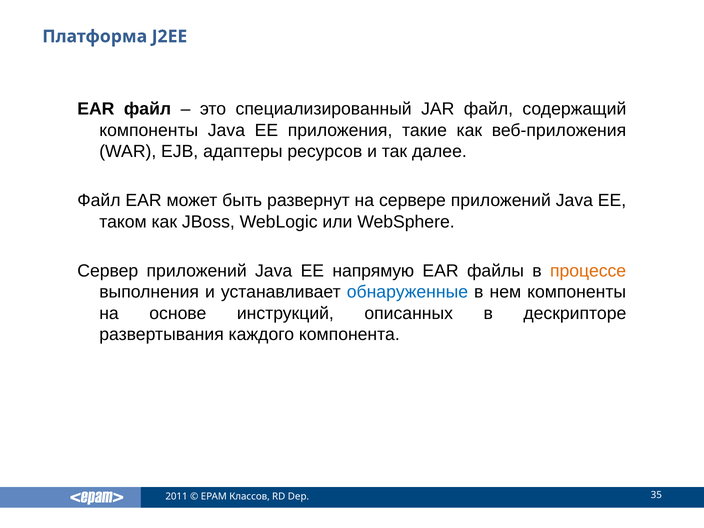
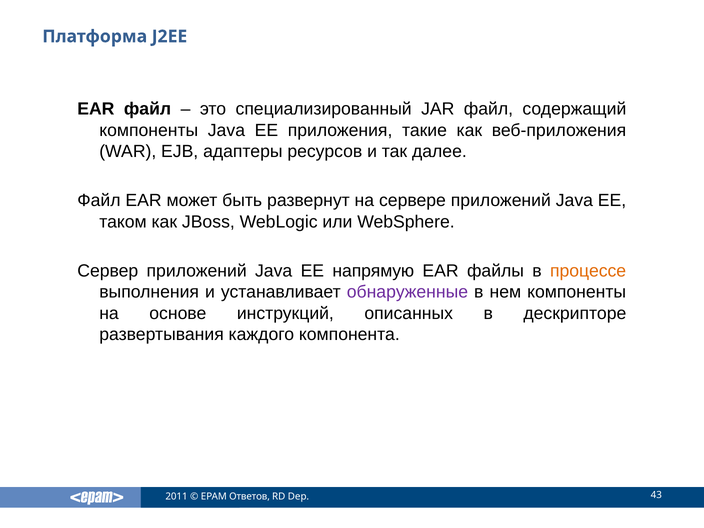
обнаруженные colour: blue -> purple (407, 292)
Классов: Классов -> Ответов (250, 496)
35: 35 -> 43 (656, 495)
